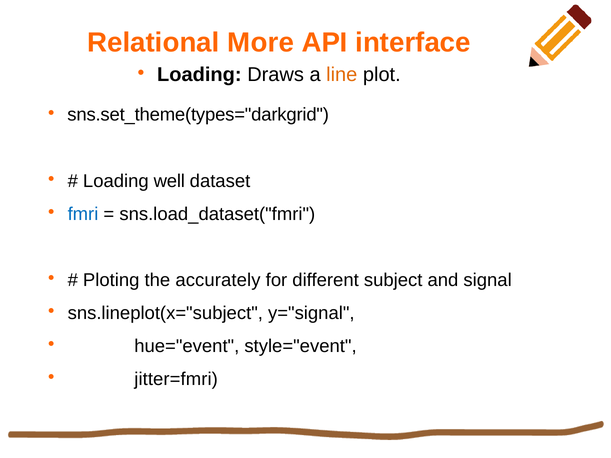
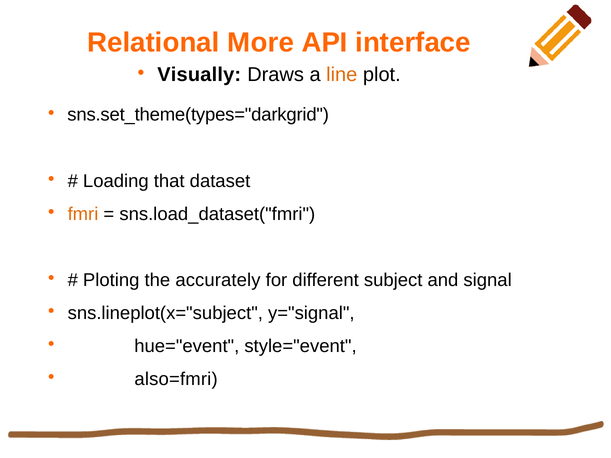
Loading: Loading -> Visually (199, 75)
well: well -> that (169, 181)
fmri colour: blue -> orange (83, 214)
jitter=fmri: jitter=fmri -> also=fmri (176, 379)
